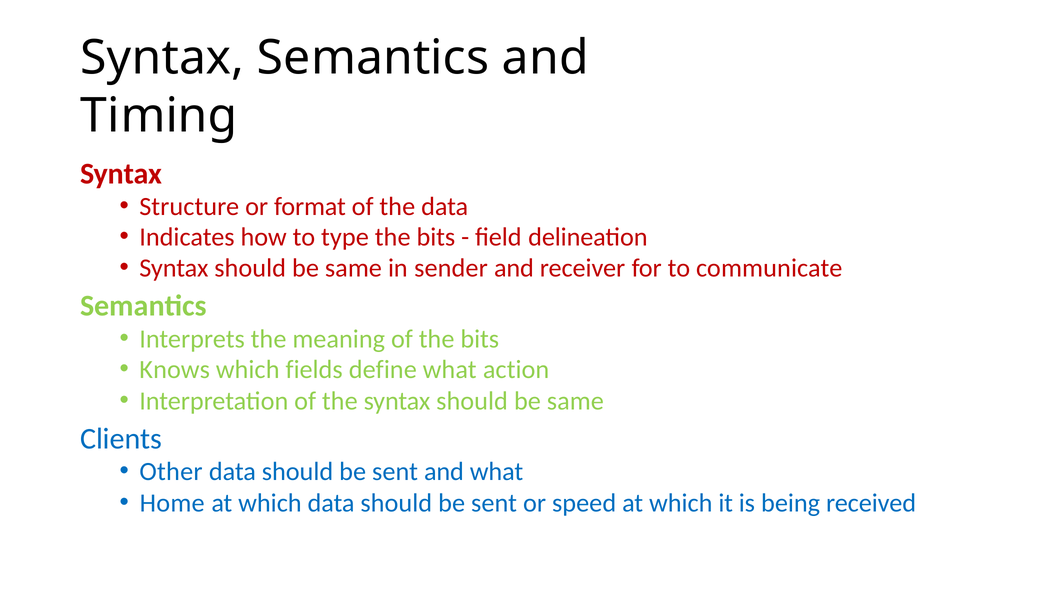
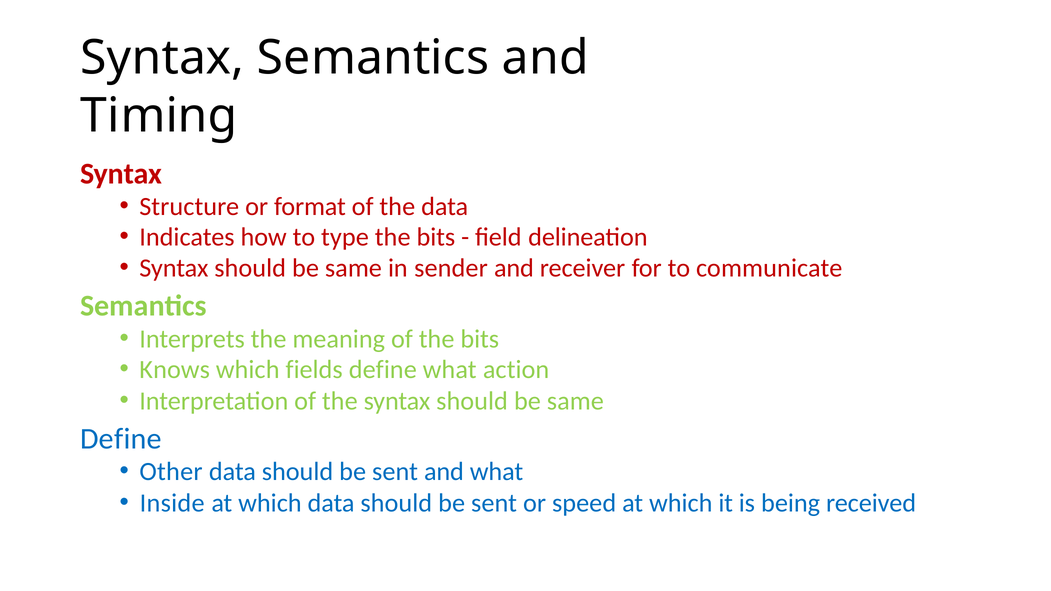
Clients: Clients -> Define (121, 439)
Home: Home -> Inside (172, 503)
